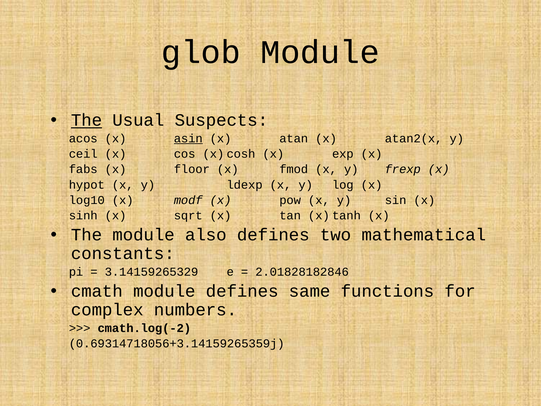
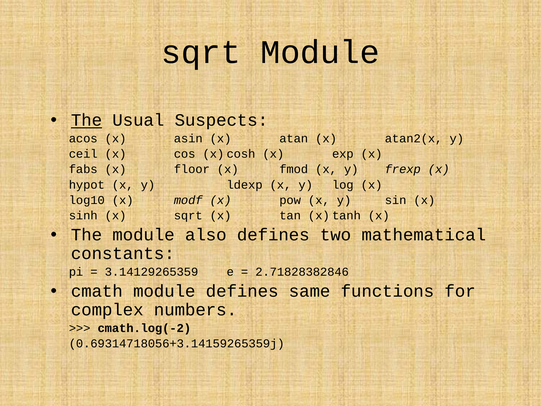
glob: glob -> sqrt (201, 52)
asin underline: present -> none (188, 138)
3.14159265329: 3.14159265329 -> 3.14129265359 (152, 272)
2.01828182846: 2.01828182846 -> 2.71828382846 (302, 272)
